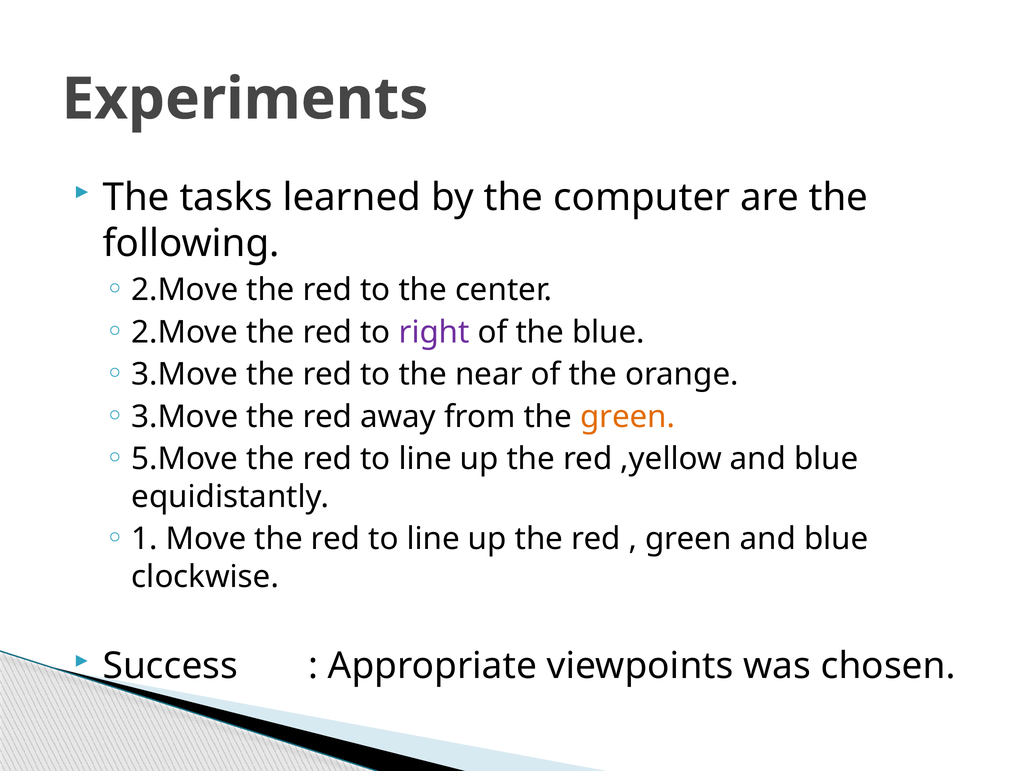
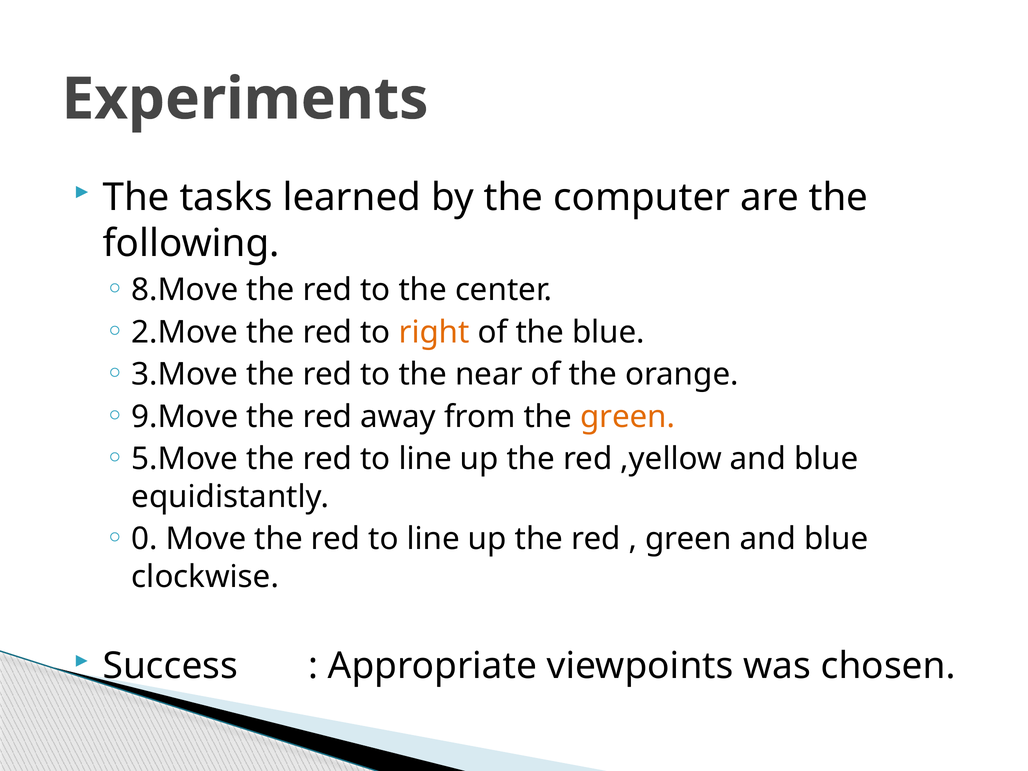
2.Move: 2.Move -> 8.Move (185, 290)
right colour: purple -> orange (434, 332)
3.Move: 3.Move -> 9.Move (185, 417)
1: 1 -> 0 (145, 539)
